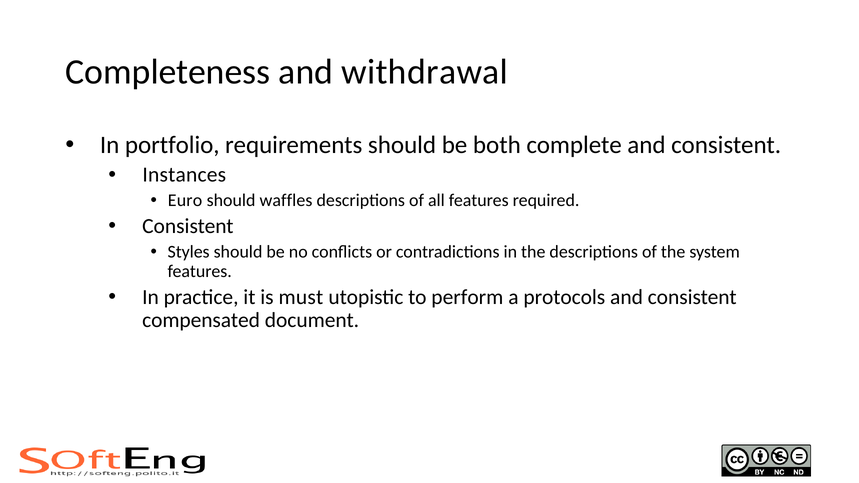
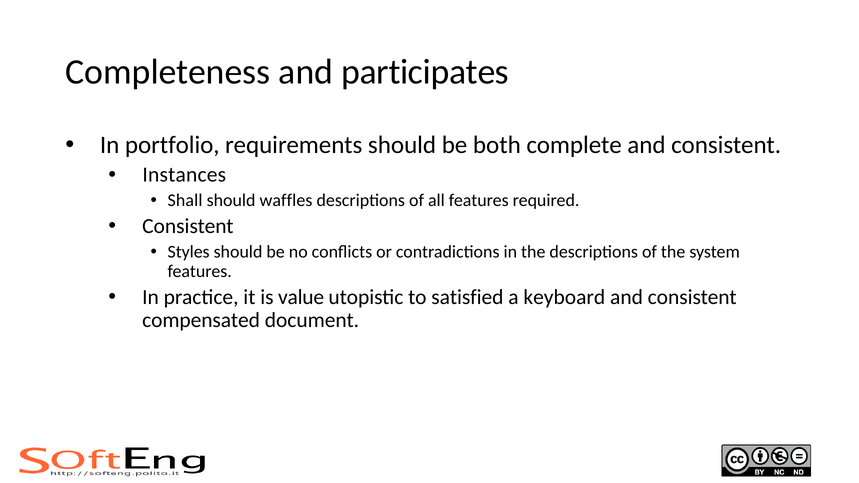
withdrawal: withdrawal -> participates (425, 72)
Euro: Euro -> Shall (185, 201)
must: must -> value (301, 297)
perform: perform -> satisfied (467, 297)
protocols: protocols -> keyboard (564, 297)
